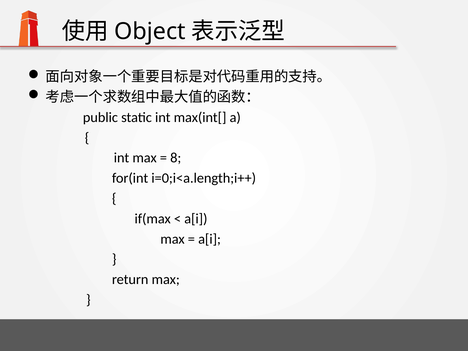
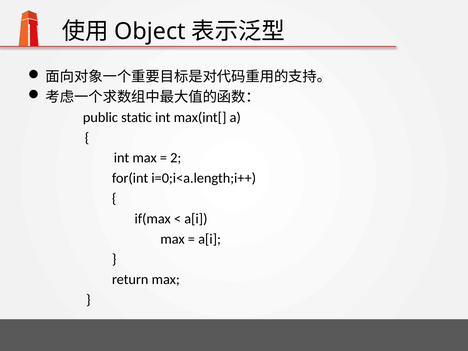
8: 8 -> 2 (176, 158)
